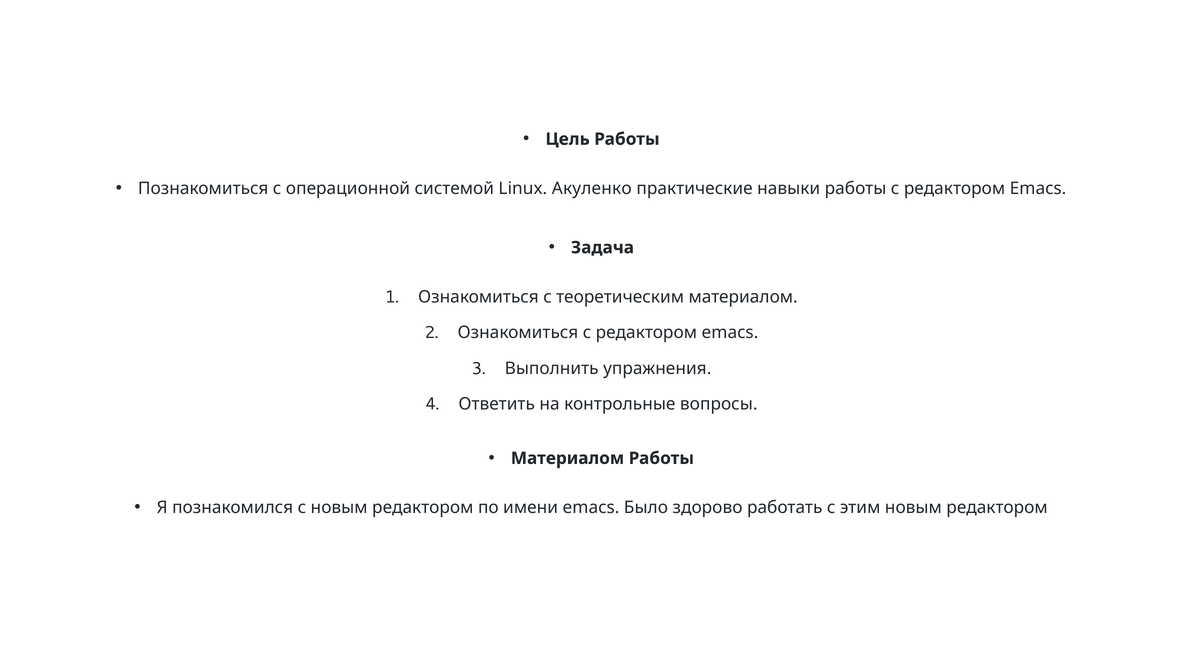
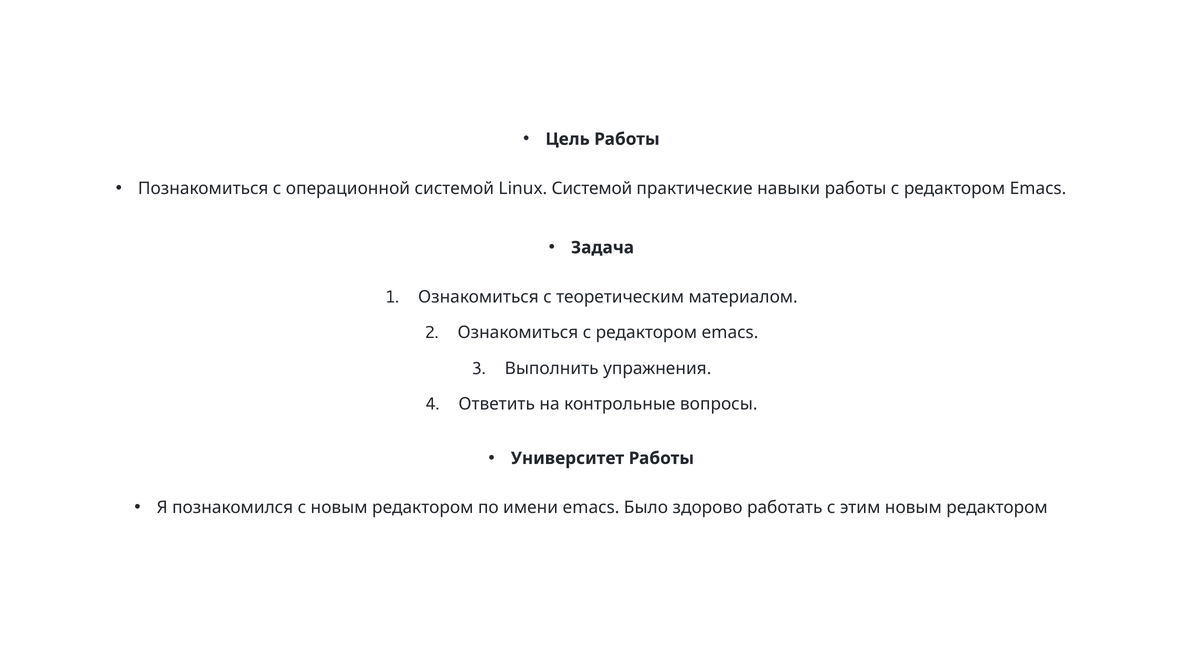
Linux Акуленко: Акуленко -> Системой (592, 188)
Материалом: Материалом -> Университет (567, 458)
